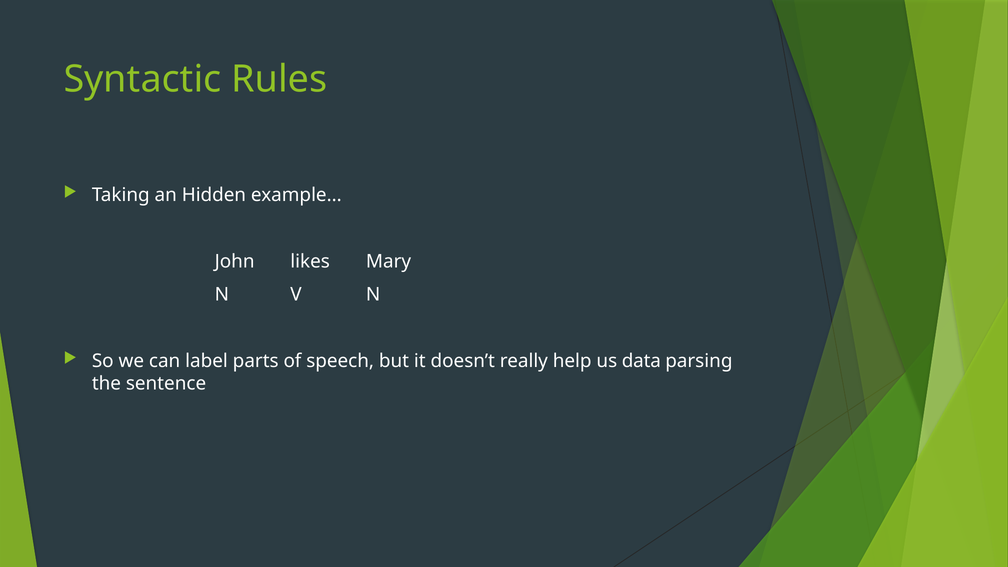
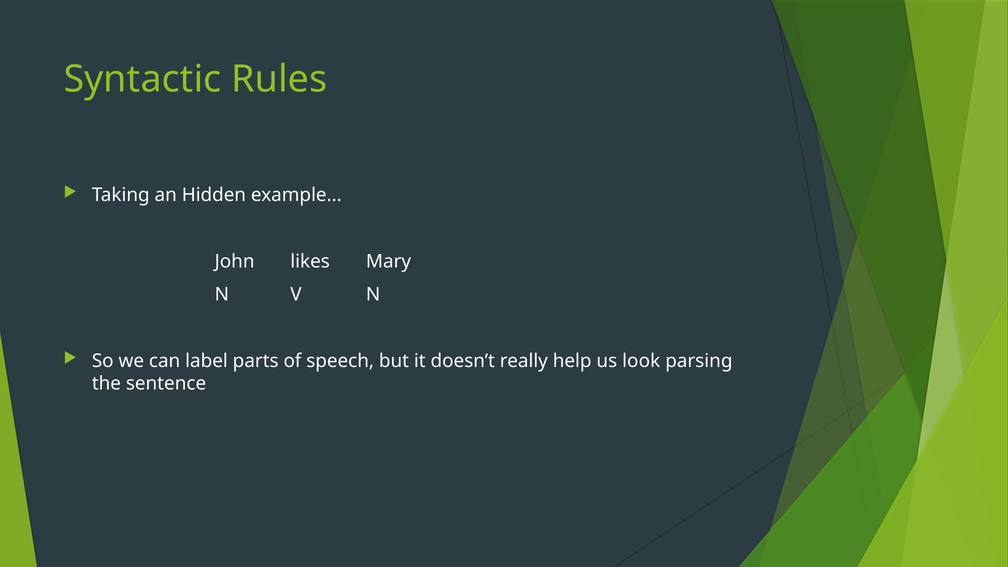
data: data -> look (641, 361)
